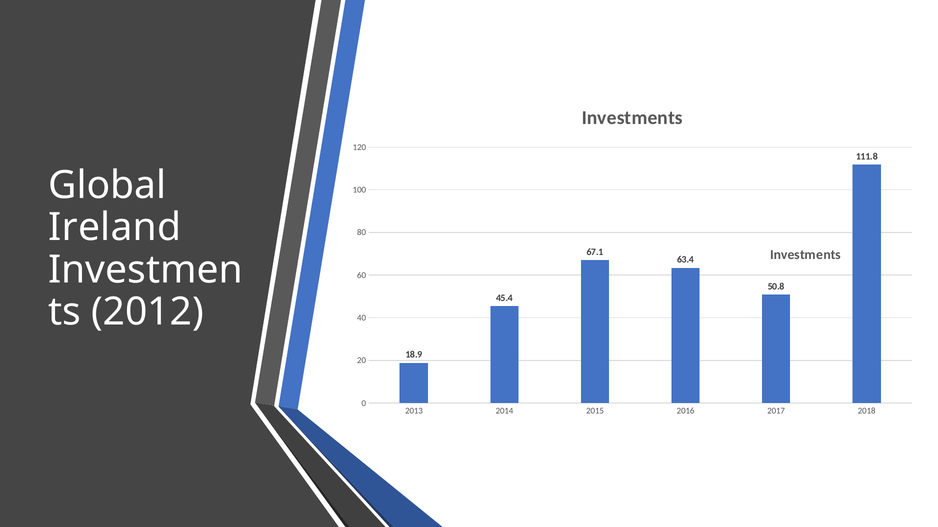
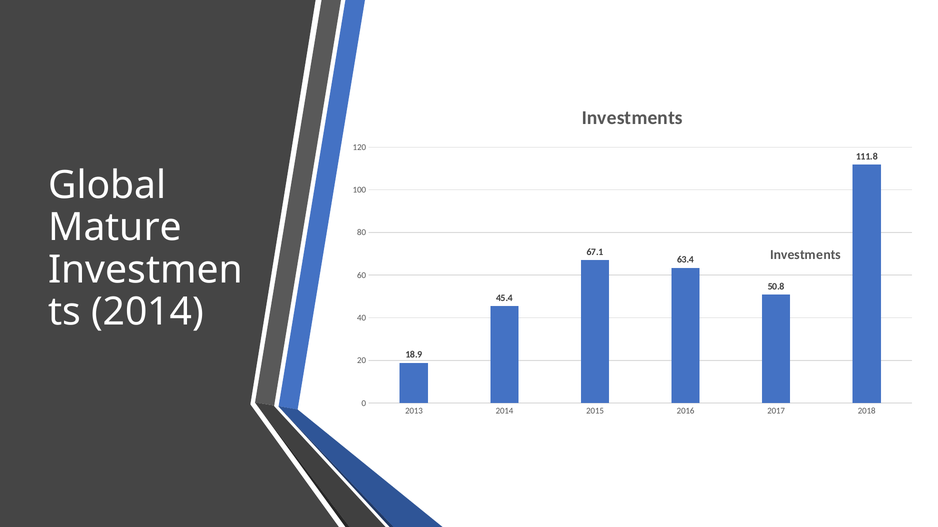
Ireland: Ireland -> Mature (115, 228)
2012: 2012 -> 2014 (147, 312)
